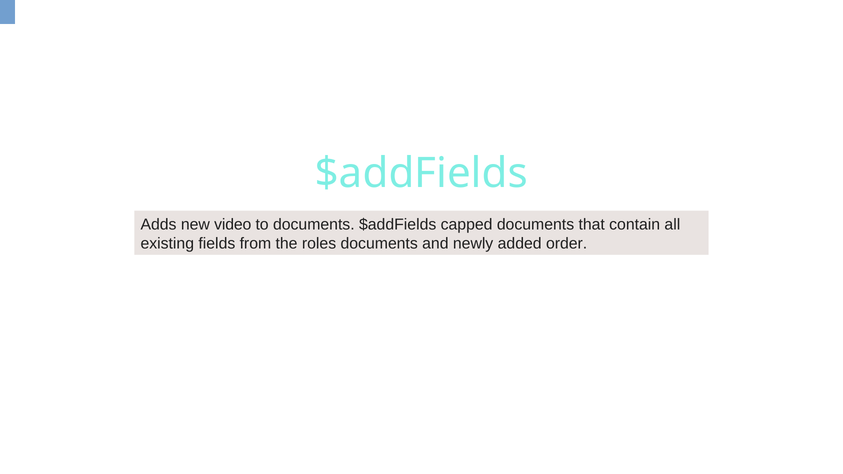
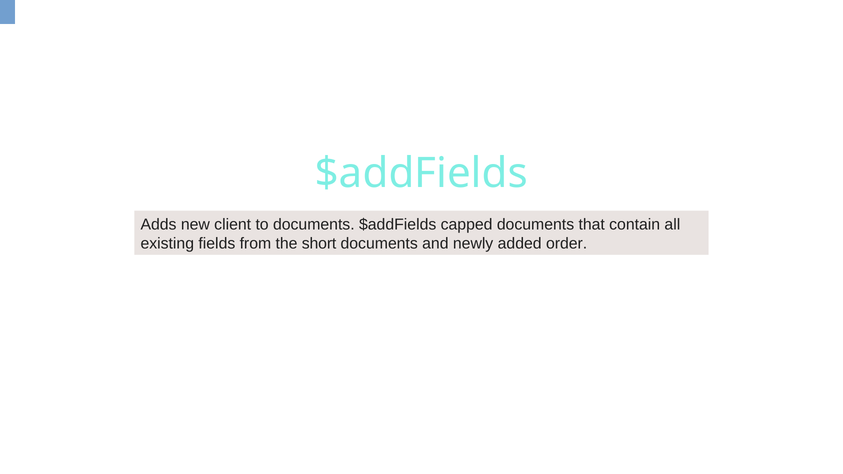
video: video -> client (233, 224)
roles: roles -> short (319, 243)
